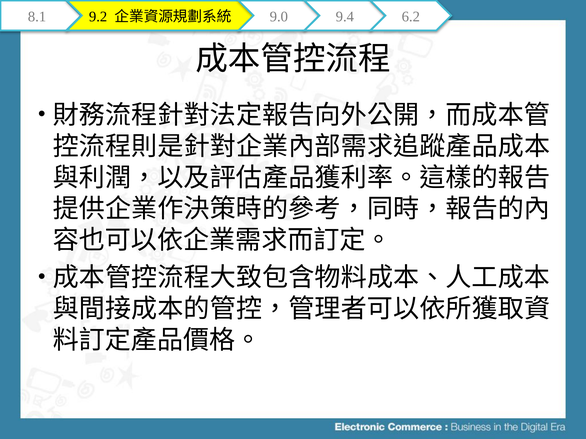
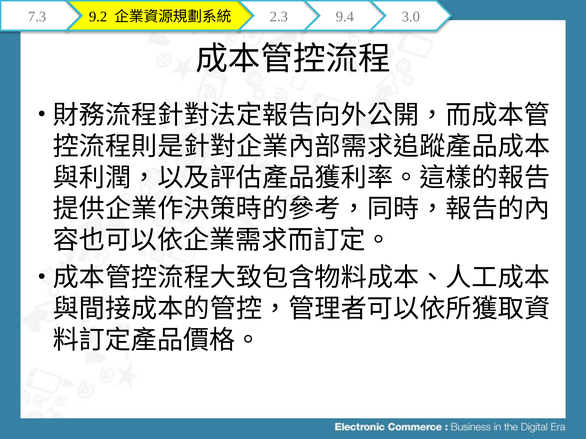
8.1: 8.1 -> 7.3 (37, 17)
9.0: 9.0 -> 2.3 (279, 17)
6.2: 6.2 -> 3.0 (411, 17)
